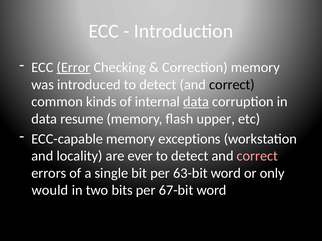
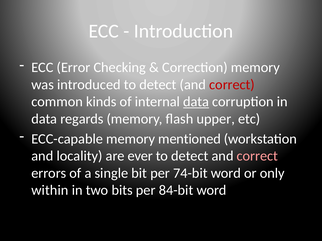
Error underline: present -> none (74, 68)
correct colour: black -> red (232, 85)
resume: resume -> regards (82, 119)
exceptions: exceptions -> mentioned (190, 139)
63-bit: 63-bit -> 74-bit (190, 173)
would: would -> within (50, 191)
67-bit: 67-bit -> 84-bit (176, 191)
